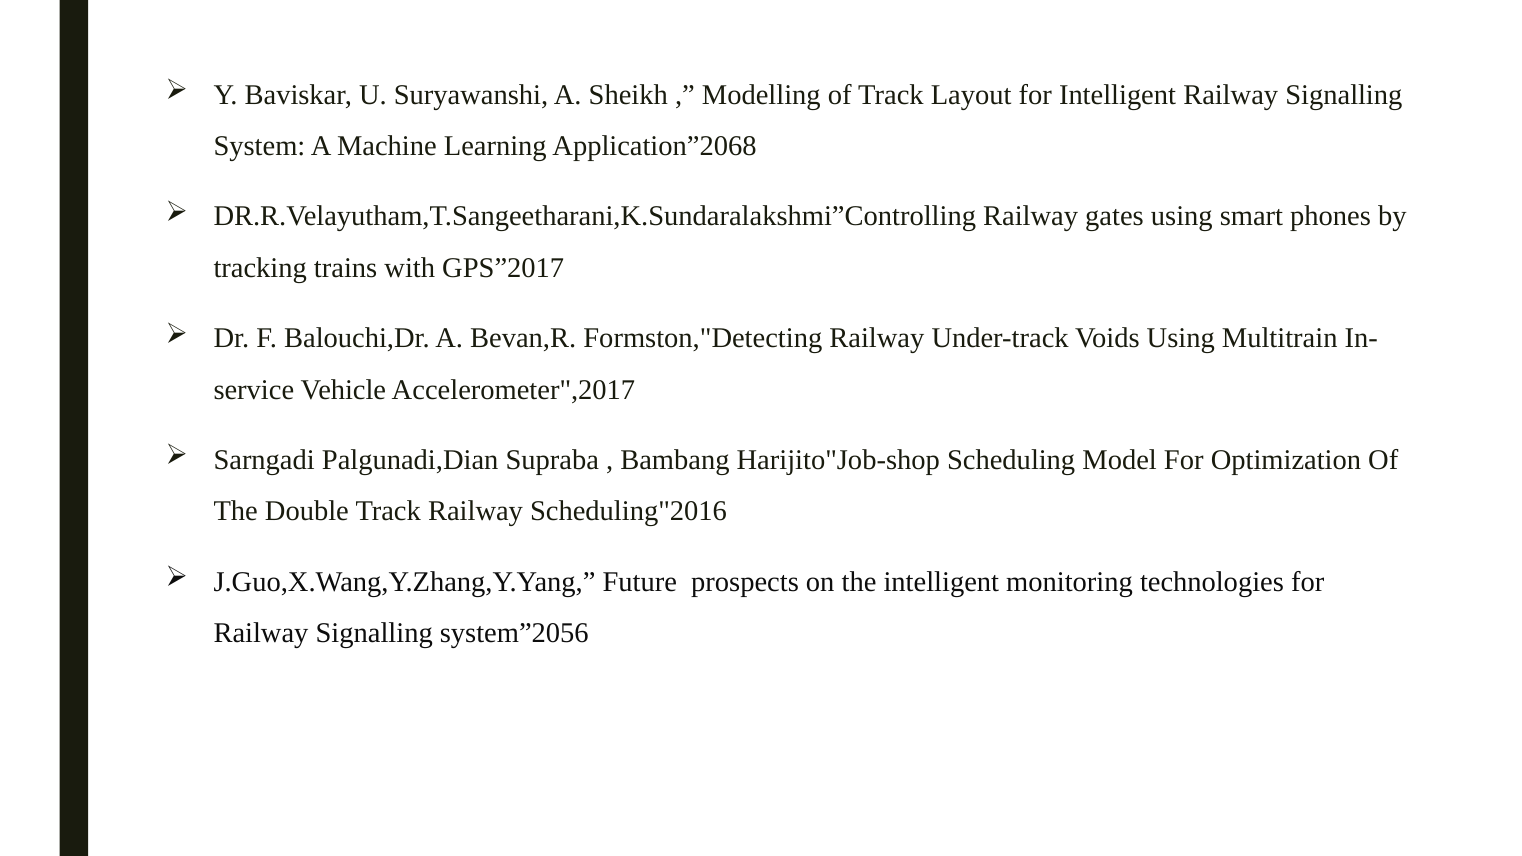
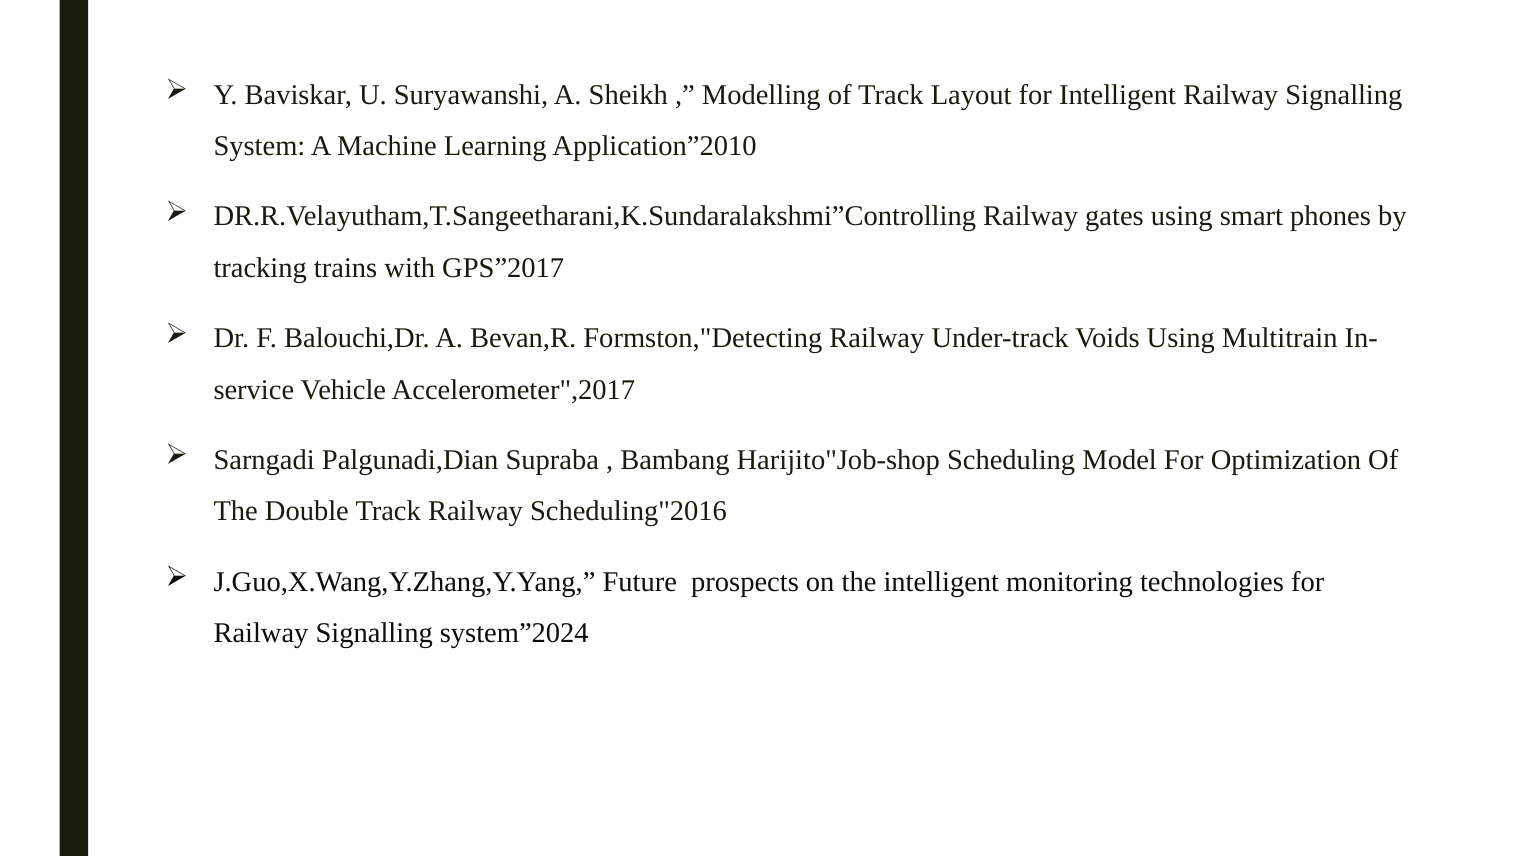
Application”2068: Application”2068 -> Application”2010 (655, 146)
system”2056: system”2056 -> system”2024 (514, 633)
